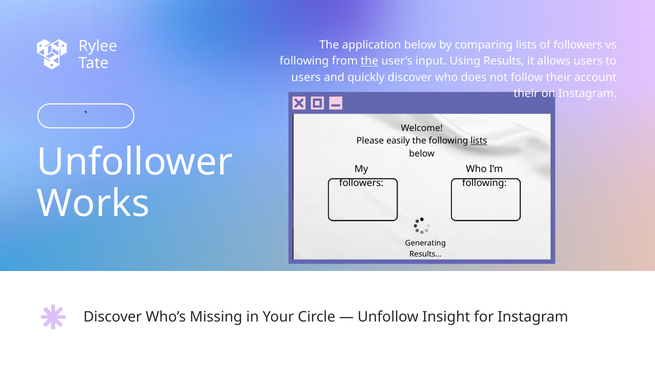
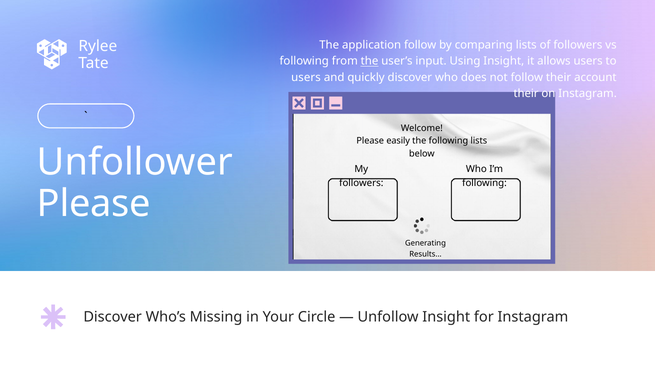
application below: below -> follow (420, 45)
Using Results: Results -> Insight (504, 61)
lists underline: present -> none (479, 141)
Works: Works -> Please (94, 204)
